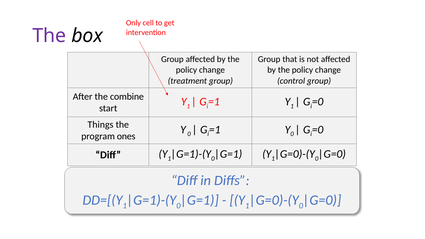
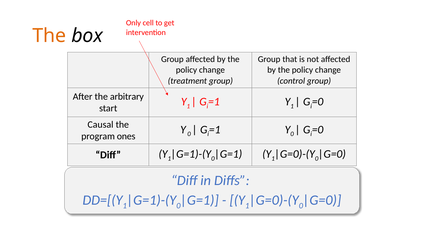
The colour: purple -> orange (49, 36)
combine: combine -> arbitrary (127, 97)
Things: Things -> Causal (101, 124)
